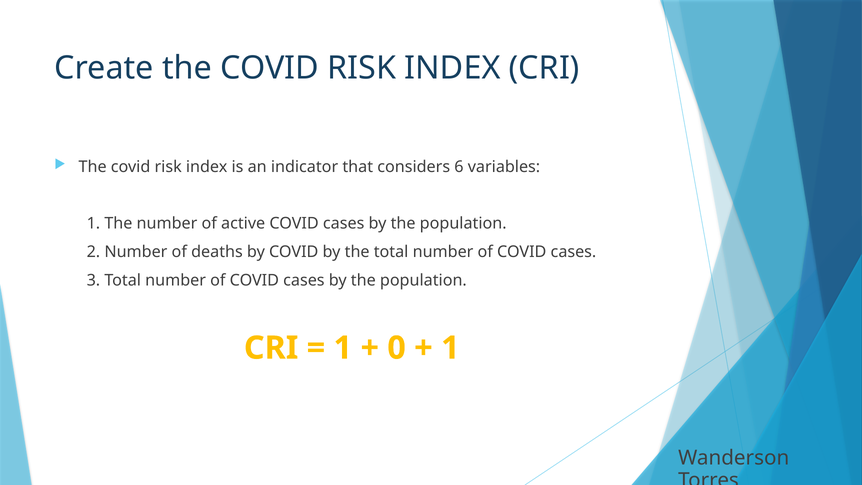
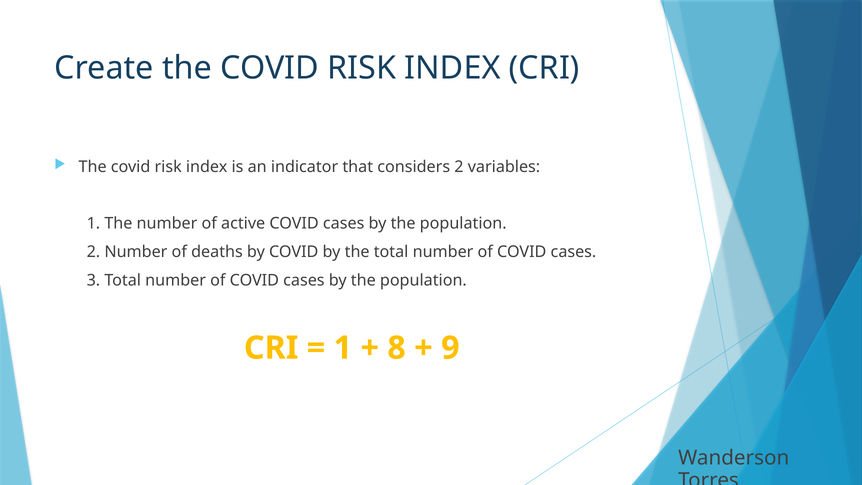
considers 6: 6 -> 2 (459, 167)
0: 0 -> 8 (397, 348)
1: 1 -> 9 (450, 348)
